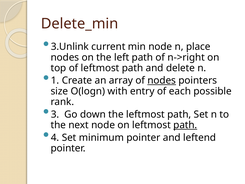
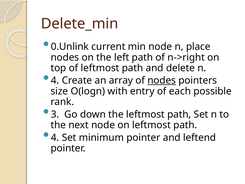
3.Unlink: 3.Unlink -> 0.Unlink (70, 47)
1: 1 -> 4 (55, 80)
path underline: present -> none (185, 125)
